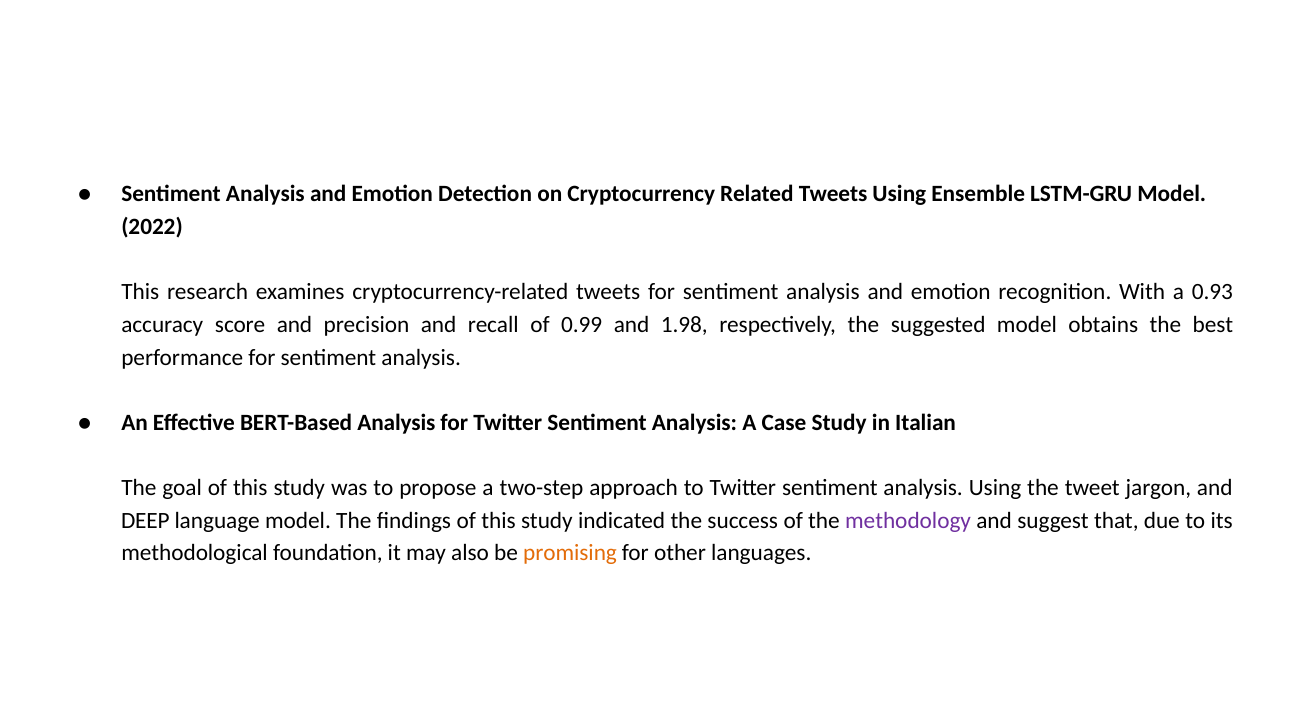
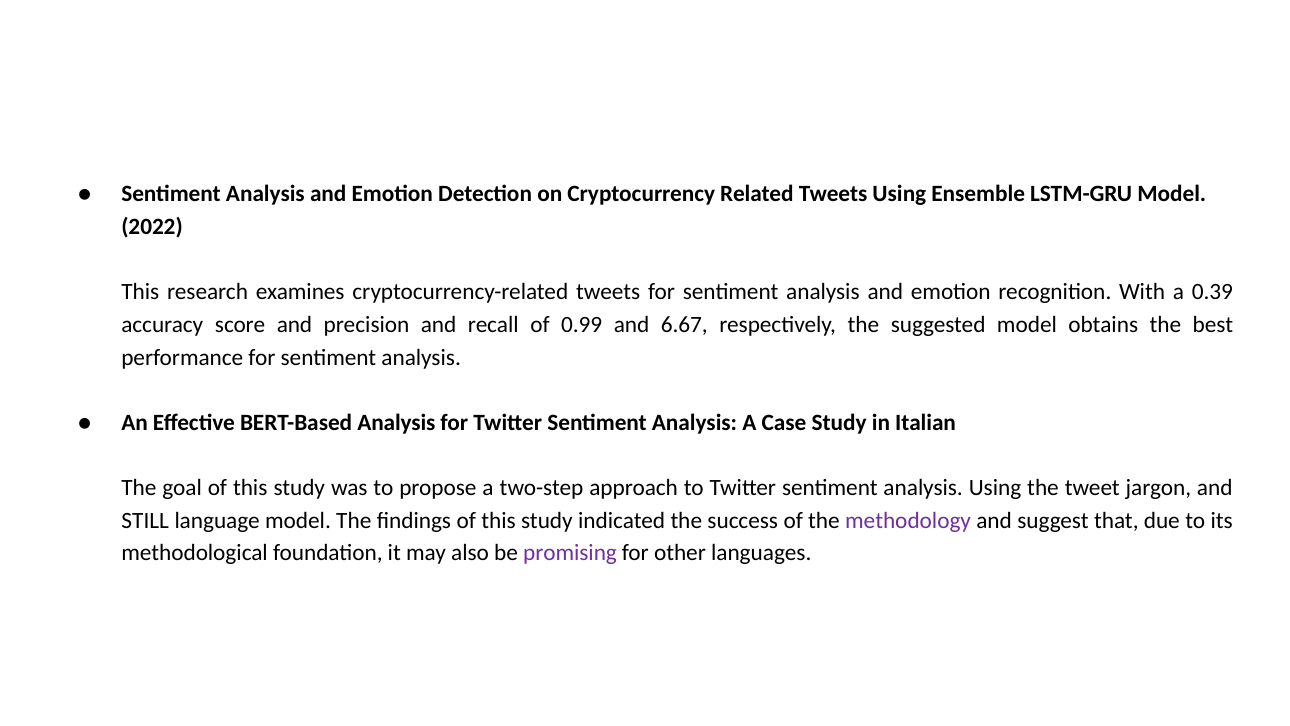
0.93: 0.93 -> 0.39 (1212, 292)
1.98: 1.98 -> 6.67 (684, 325)
DEEP: DEEP -> STILL (145, 520)
promising colour: orange -> purple (570, 553)
